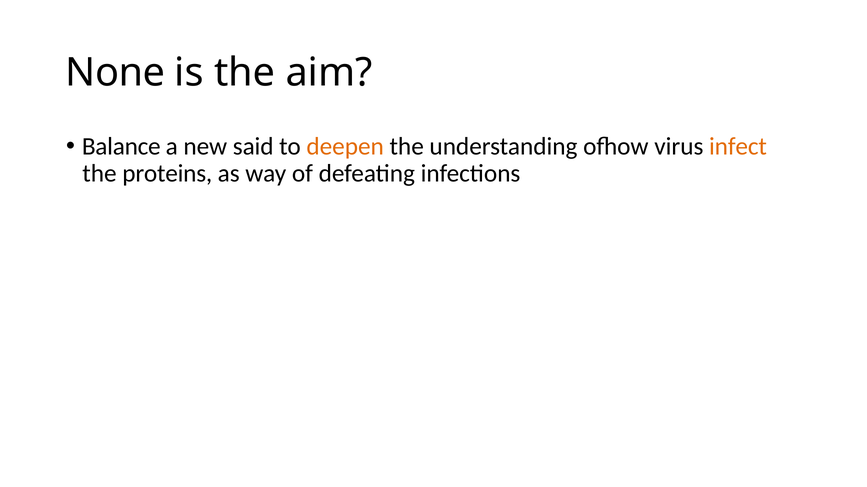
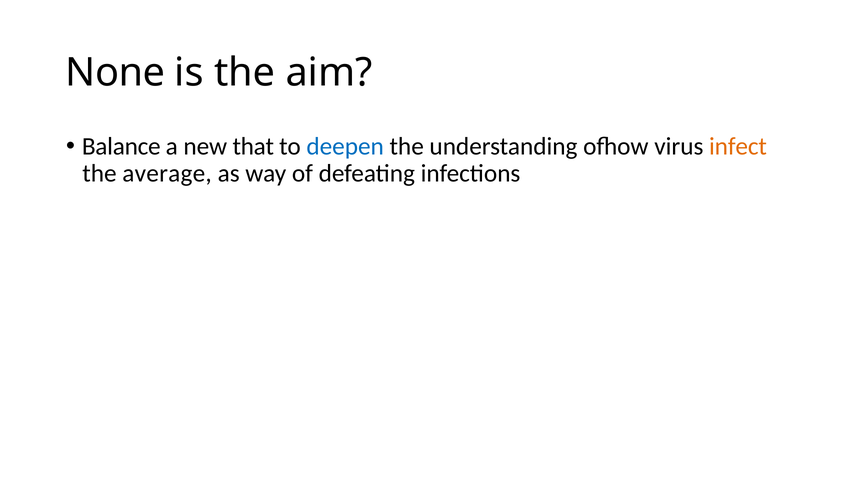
said: said -> that (253, 147)
deepen colour: orange -> blue (345, 147)
proteins: proteins -> average (167, 174)
